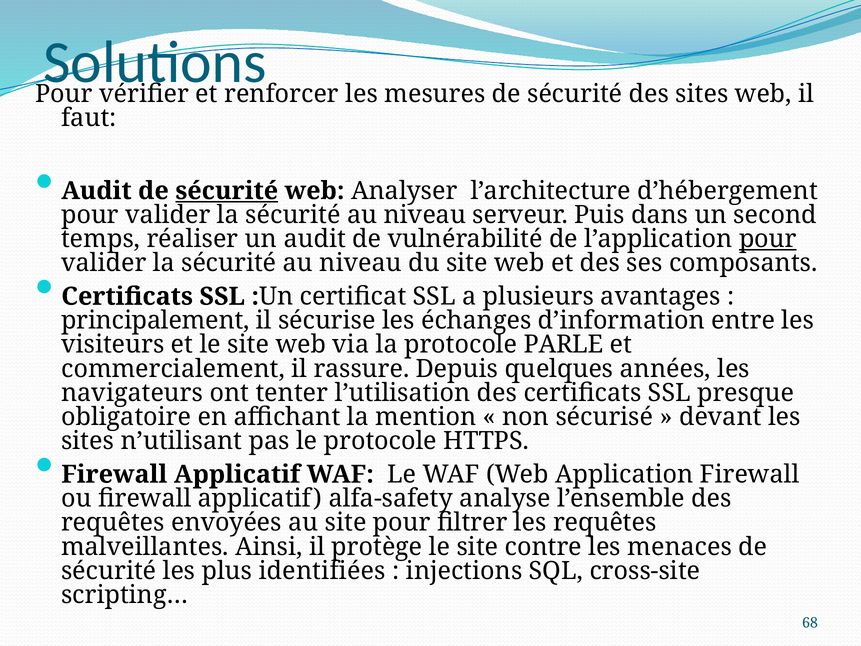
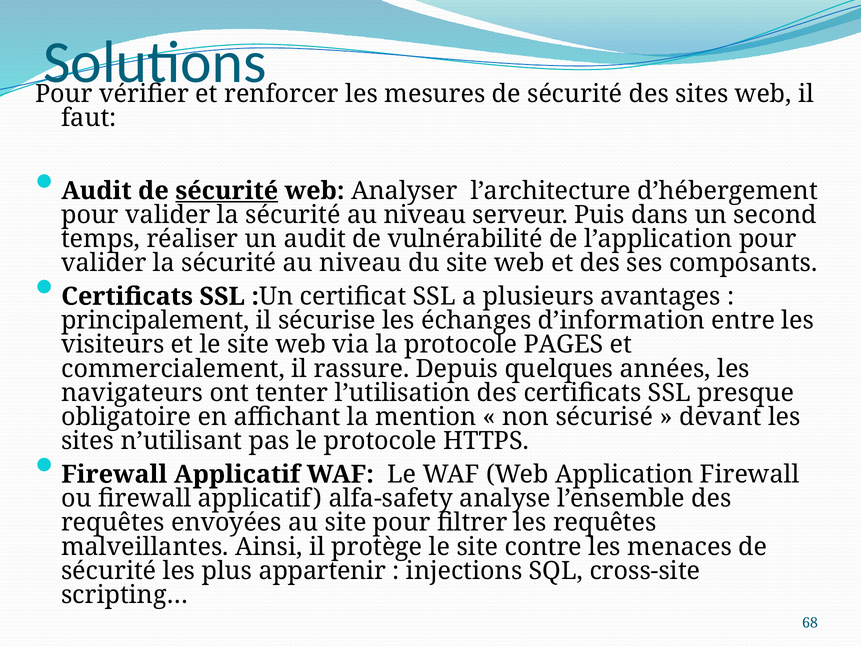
pour underline: present -> none (768, 239)
PARLE: PARLE -> PAGES (564, 345)
identifiées: identifiées -> appartenir (322, 571)
